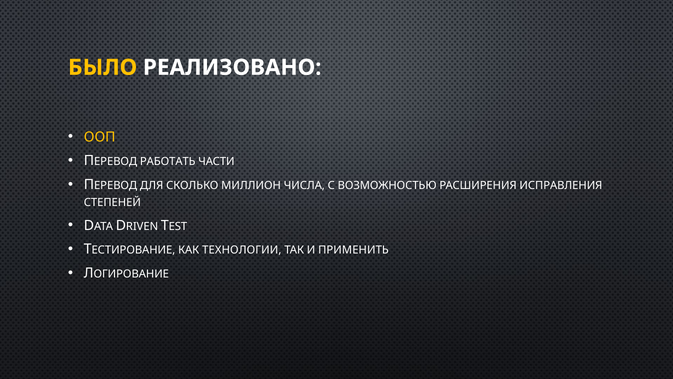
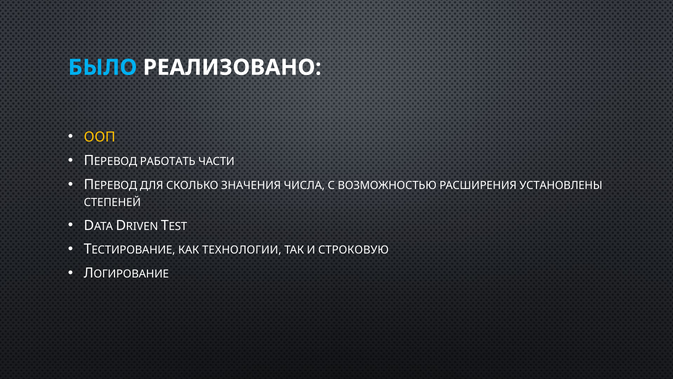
БЫЛО colour: yellow -> light blue (103, 67)
МИЛЛИОН: МИЛЛИОН -> ЗНАЧЕНИЯ (251, 185)
ИСПРАВЛЕНИЯ: ИСПРАВЛЕНИЯ -> УСТАНОВЛЕНЫ (561, 185)
ПРИМЕНИТЬ: ПРИМЕНИТЬ -> СТРОКОВУЮ (353, 250)
